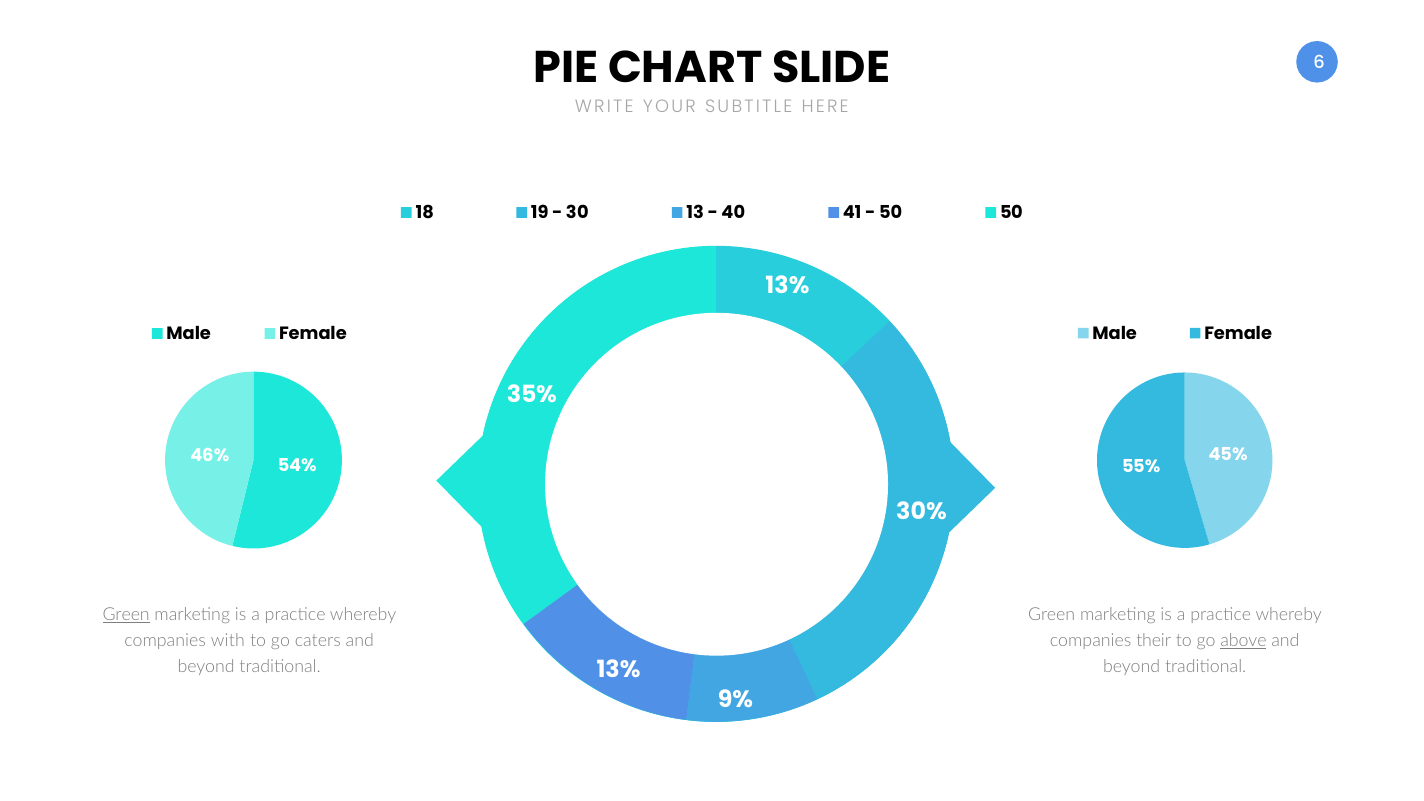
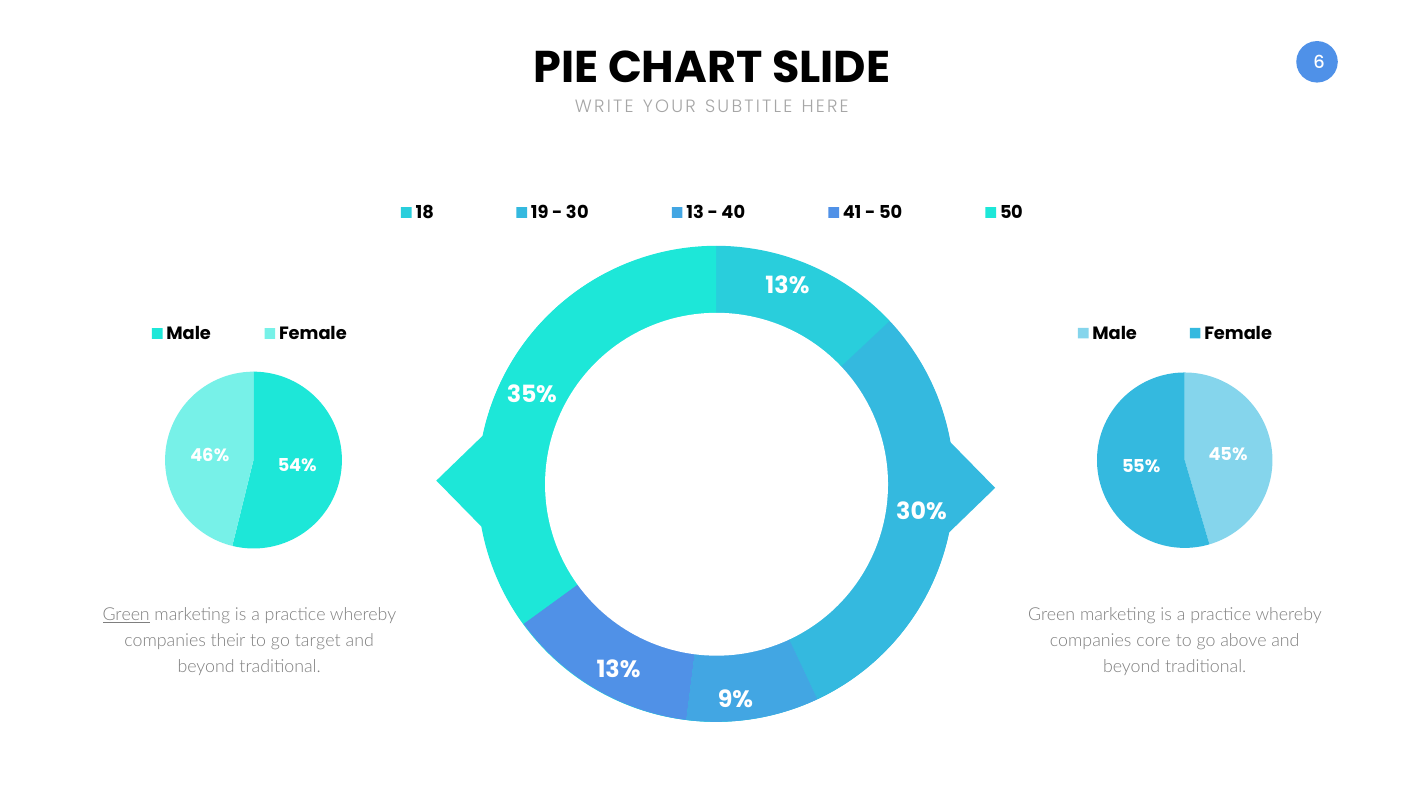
with: with -> their (228, 641)
caters: caters -> target (318, 641)
their: their -> core (1154, 641)
above underline: present -> none (1243, 641)
